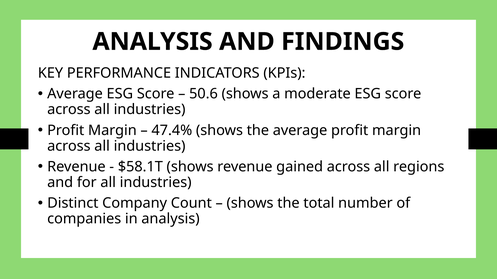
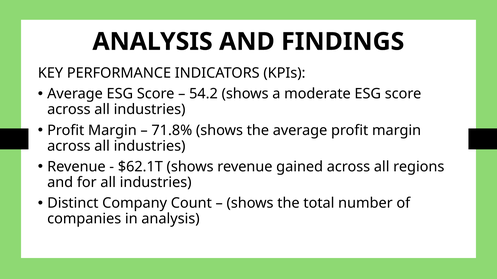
50.6: 50.6 -> 54.2 (203, 94)
47.4%: 47.4% -> 71.8% (172, 131)
$58.1T: $58.1T -> $62.1T (140, 167)
